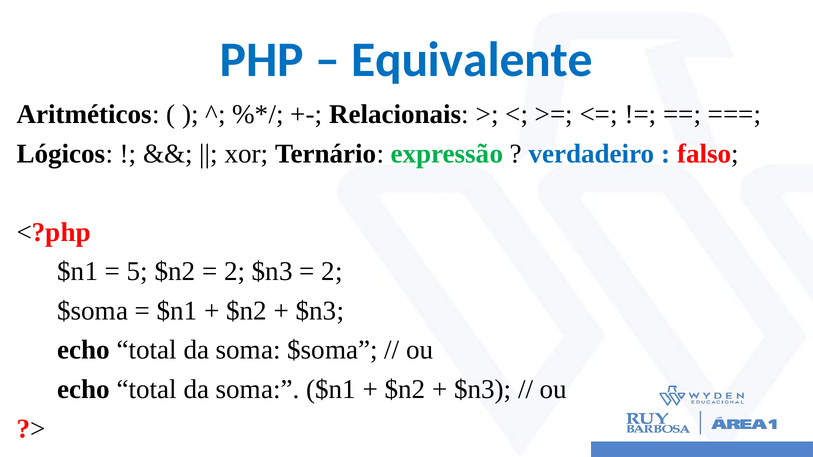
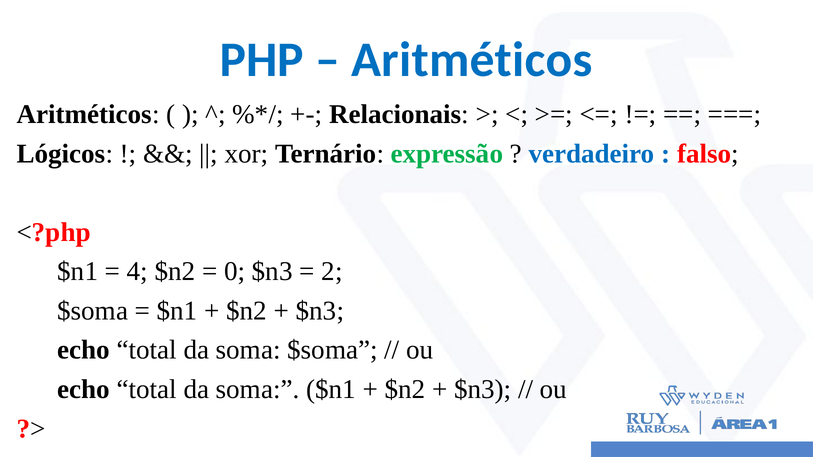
Equivalente: Equivalente -> Aritméticos (472, 60)
5: 5 -> 4 (137, 272)
2: 2 -> 0 (235, 272)
